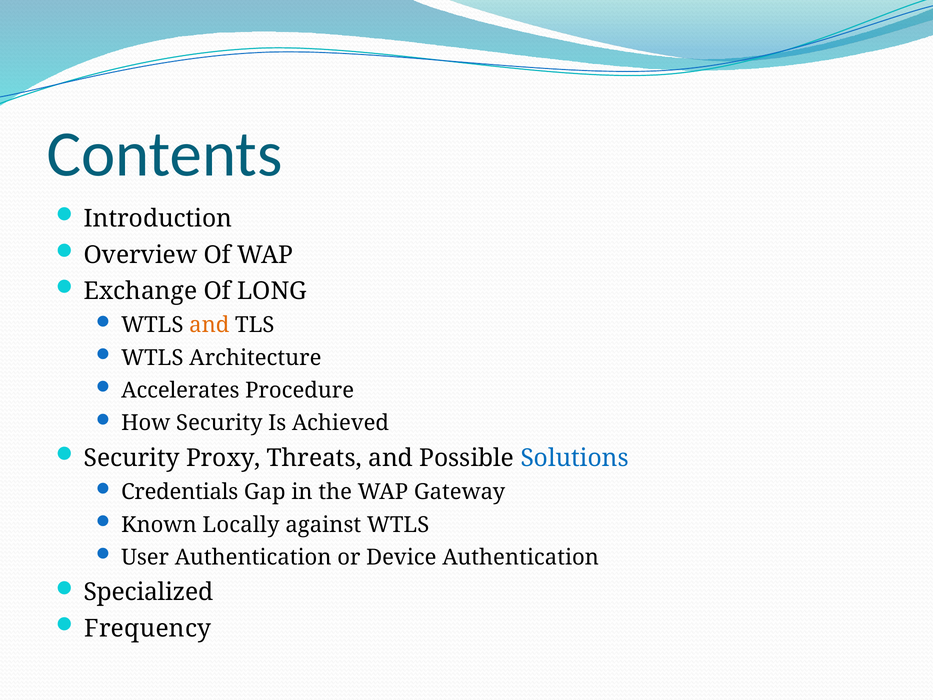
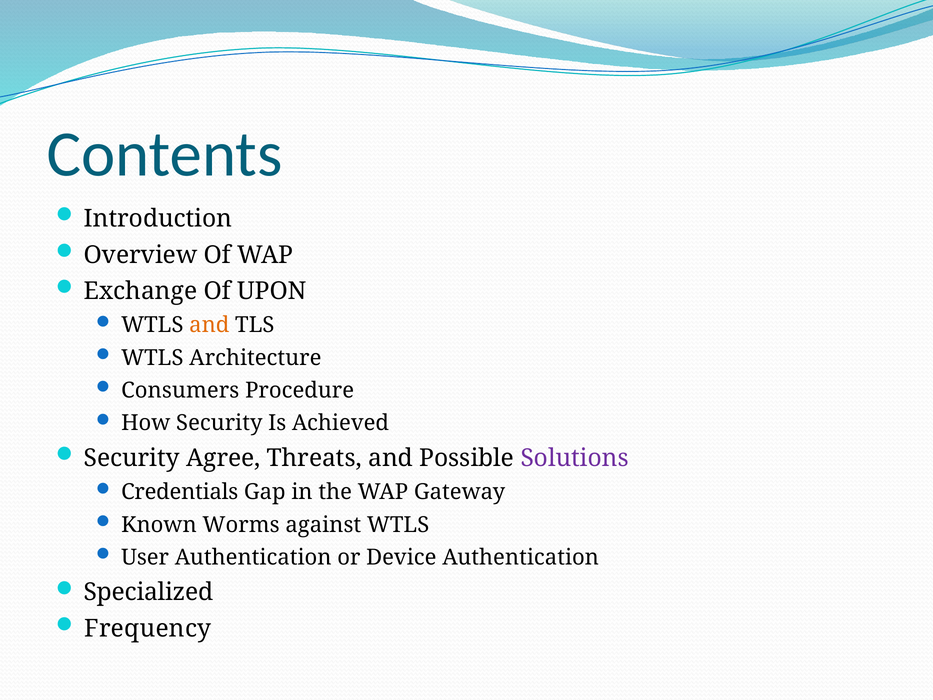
LONG: LONG -> UPON (272, 291)
Accelerates: Accelerates -> Consumers (180, 390)
Proxy: Proxy -> Agree (223, 458)
Solutions colour: blue -> purple (575, 458)
Locally: Locally -> Worms (241, 525)
